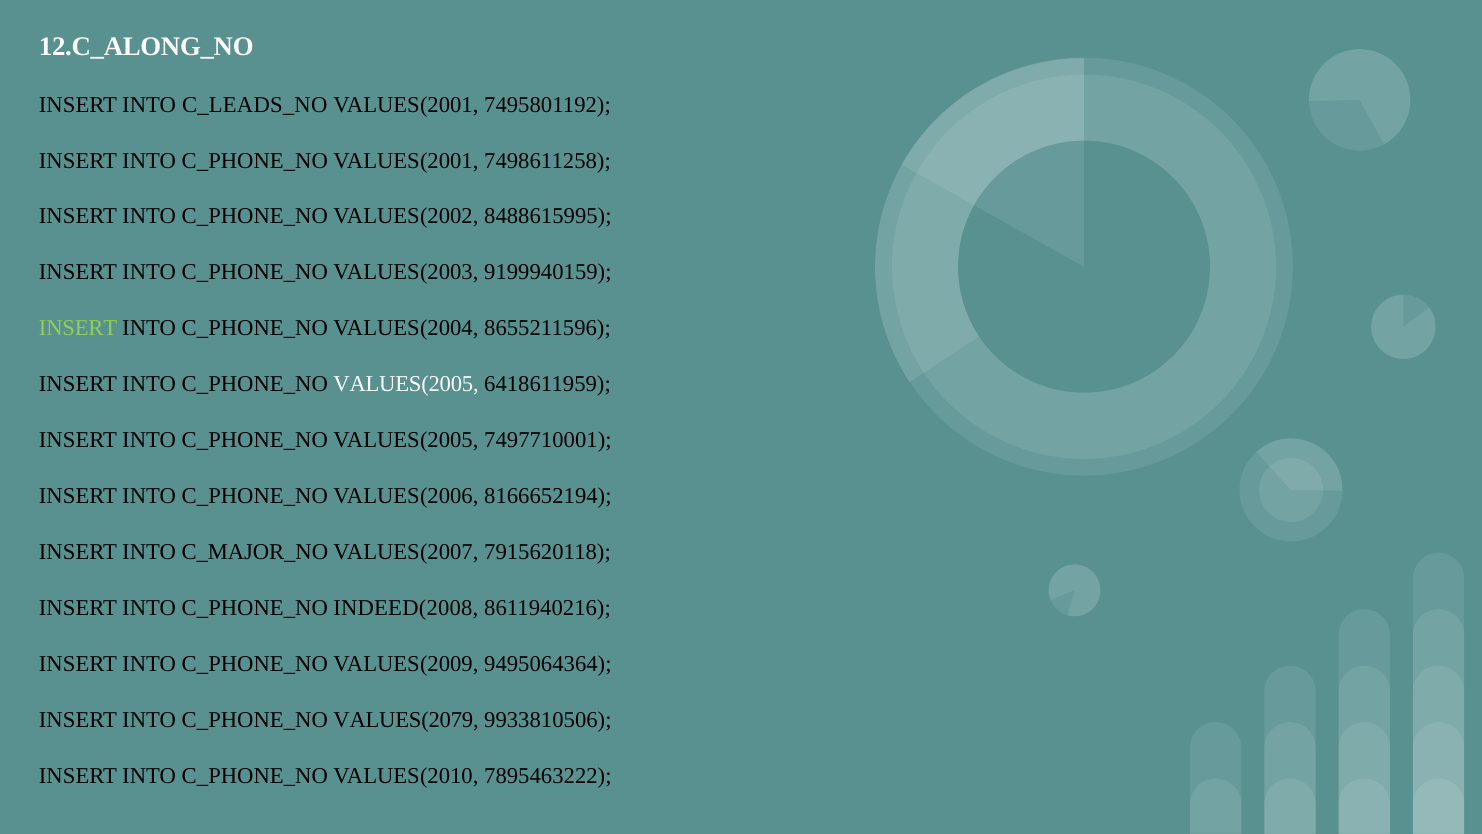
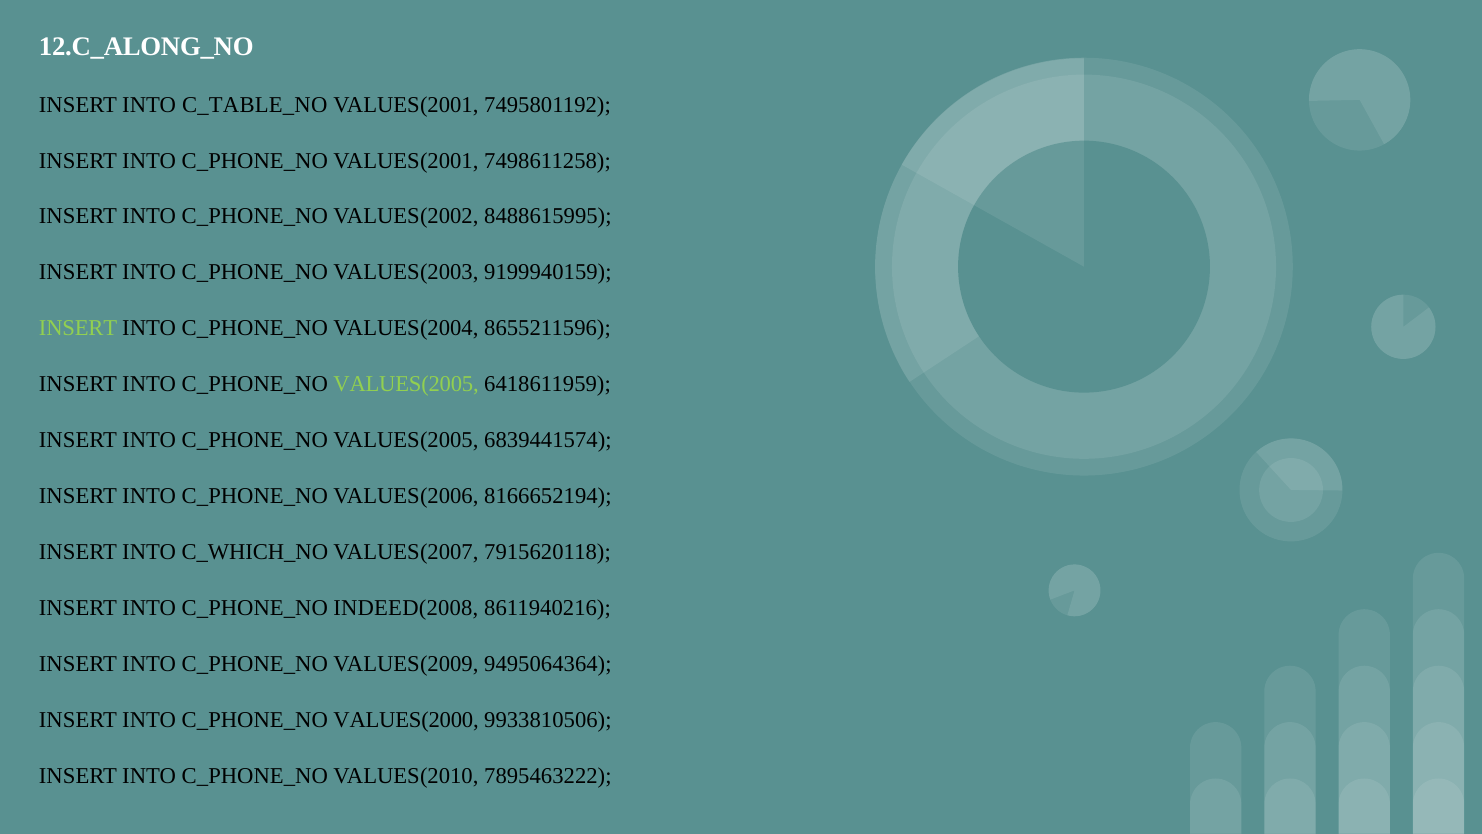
C_LEADS_NO: C_LEADS_NO -> C_TABLE_NO (255, 105)
VALUES(2005 colour: white -> light green (406, 384)
7497710001: 7497710001 -> 6839441574 (548, 440)
C_MAJOR_NO: C_MAJOR_NO -> C_WHICH_NO (255, 552)
VALUES(2079: VALUES(2079 -> VALUES(2000 (406, 719)
